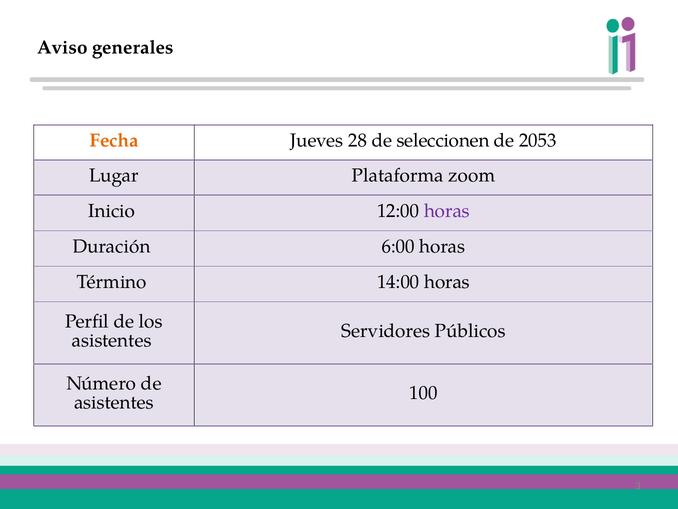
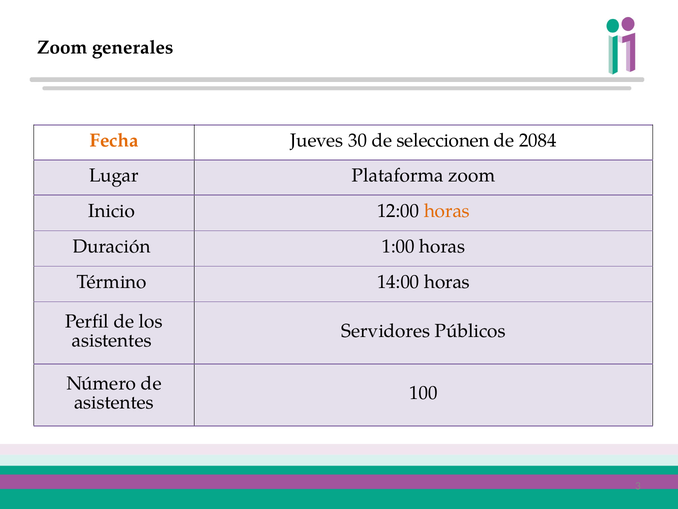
Aviso: Aviso -> Zoom (62, 47)
28: 28 -> 30 (358, 140)
2053: 2053 -> 2084 (538, 140)
horas colour: purple -> orange (447, 211)
6:00: 6:00 -> 1:00 (398, 246)
